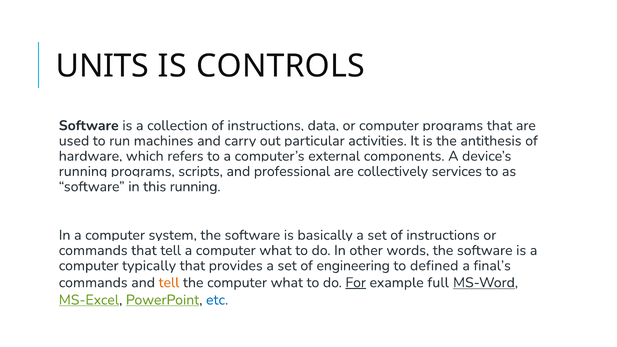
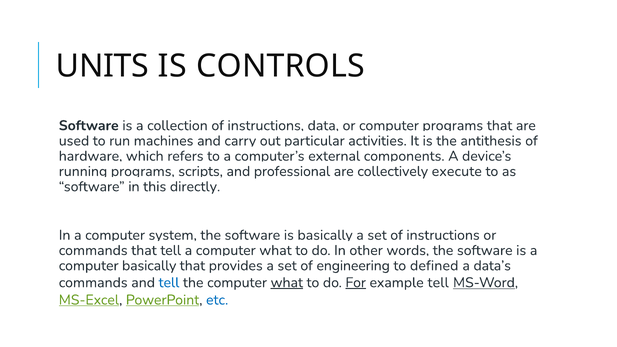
services: services -> execute (457, 171)
this running: running -> directly (195, 187)
computer typically: typically -> basically (149, 266)
final’s: final’s -> data’s (492, 266)
tell colour: orange -> blue (169, 283)
what underline: none -> present (287, 283)
example full: full -> tell (438, 283)
